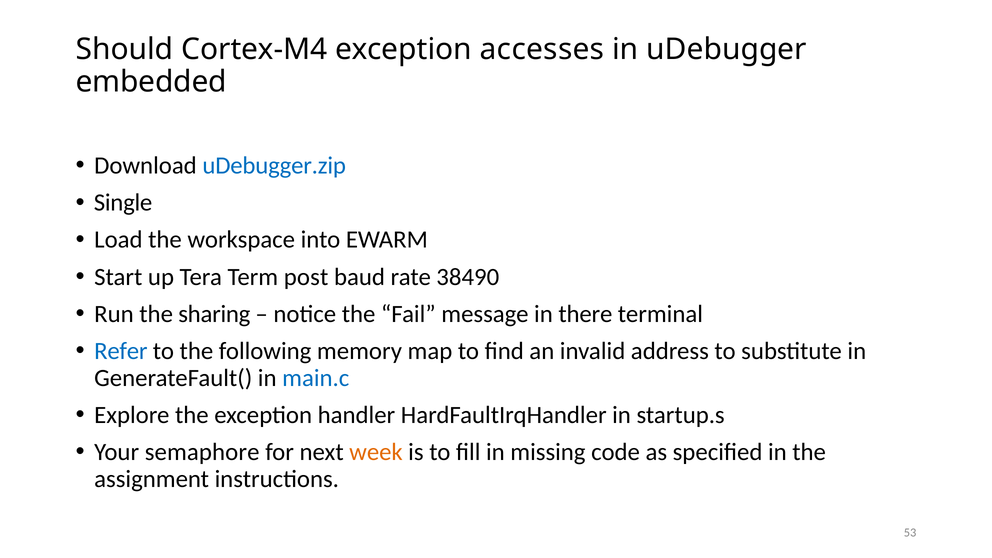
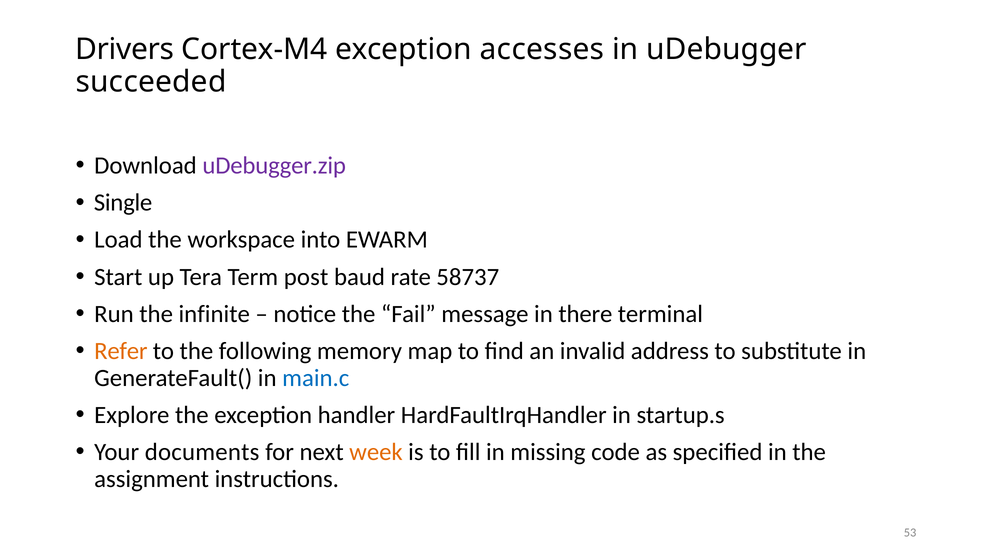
Should: Should -> Drivers (125, 49)
embedded: embedded -> succeeded (151, 82)
uDebugger.zip colour: blue -> purple (274, 166)
38490: 38490 -> 58737 (468, 277)
sharing: sharing -> infinite (214, 314)
Refer colour: blue -> orange (121, 351)
semaphore: semaphore -> documents (202, 452)
